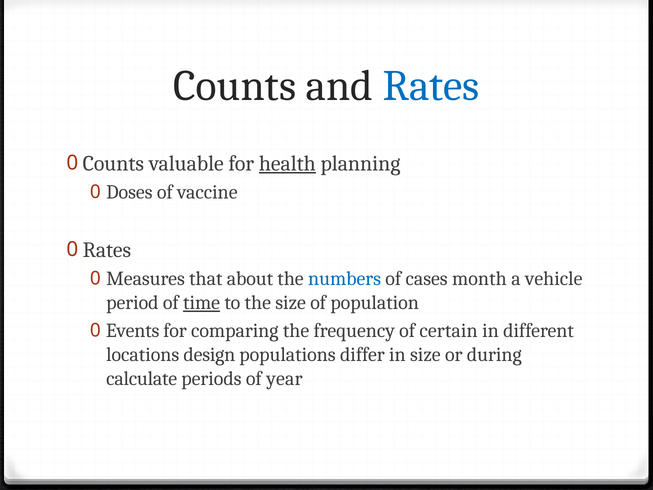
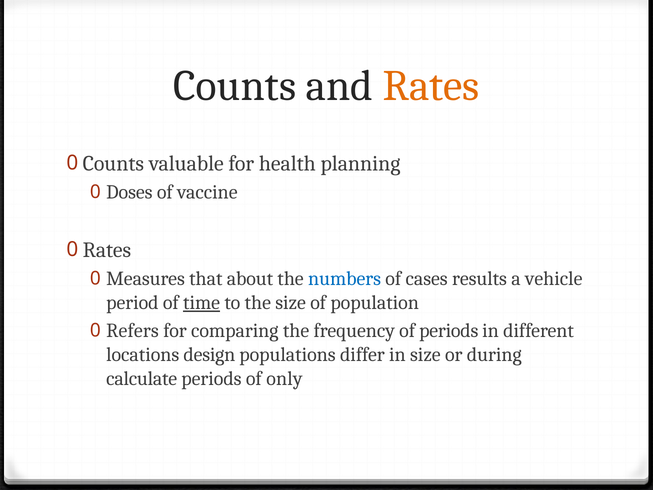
Rates colour: blue -> orange (431, 86)
health underline: present -> none (287, 163)
month: month -> results (479, 279)
Events: Events -> Refers (132, 330)
of certain: certain -> periods (449, 330)
year: year -> only (284, 378)
